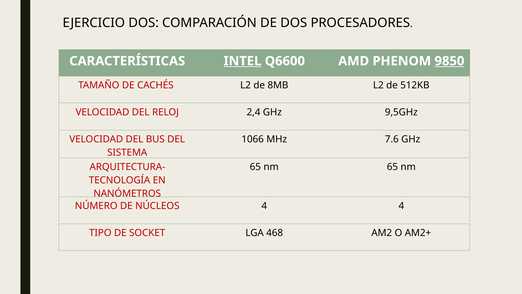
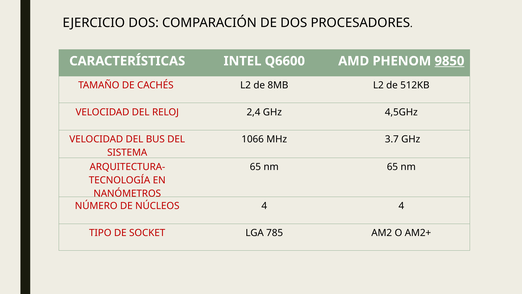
INTEL underline: present -> none (242, 61)
9,5GHz: 9,5GHz -> 4,5GHz (401, 112)
7.6: 7.6 -> 3.7 (392, 139)
468: 468 -> 785 (275, 233)
